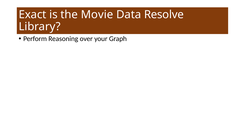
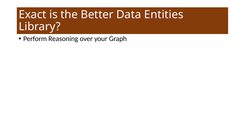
Movie: Movie -> Better (97, 15)
Resolve: Resolve -> Entities (164, 15)
